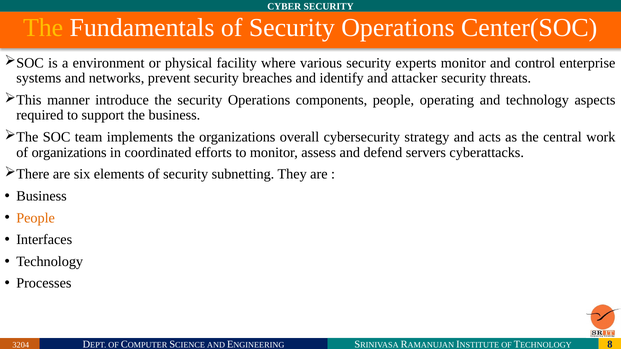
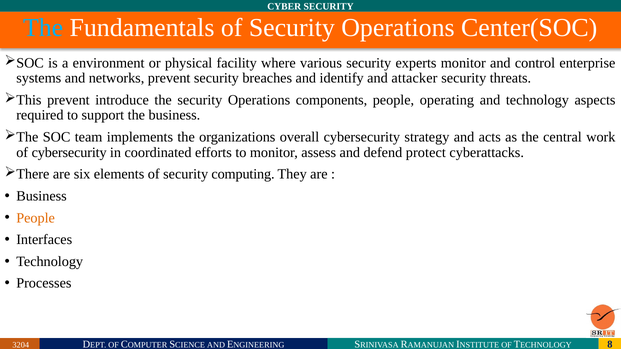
The colour: yellow -> light blue (43, 28)
manner: manner -> prevent (68, 100)
of organizations: organizations -> cybersecurity (69, 153)
servers: servers -> protect (426, 153)
subnetting: subnetting -> computing (243, 174)
